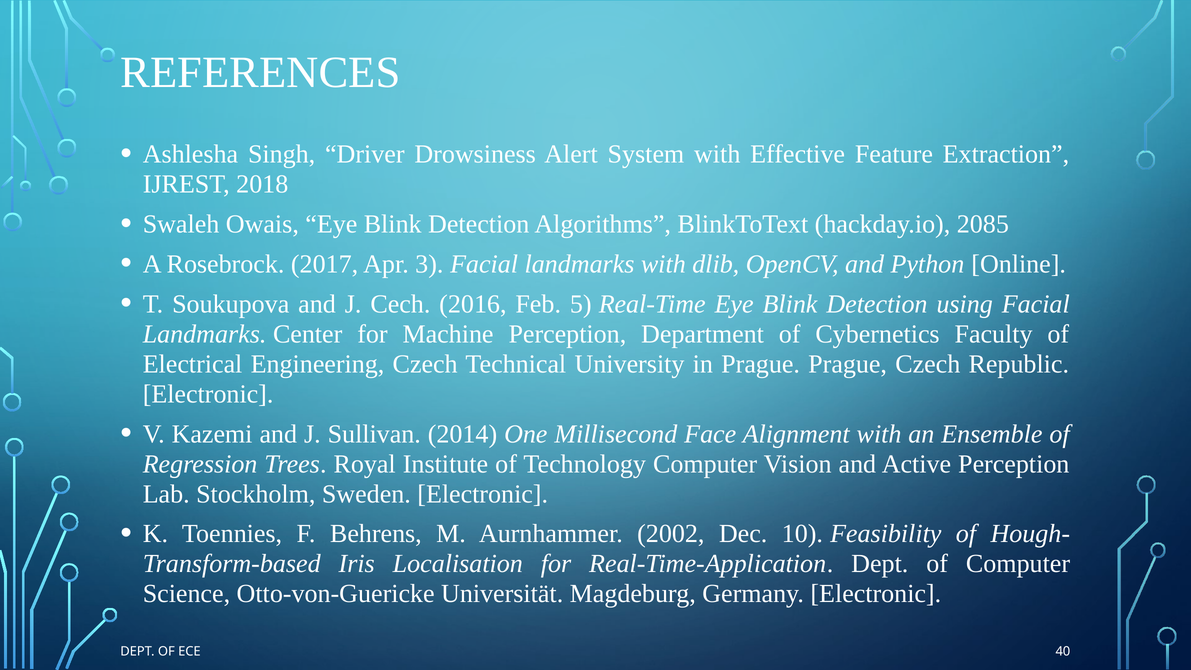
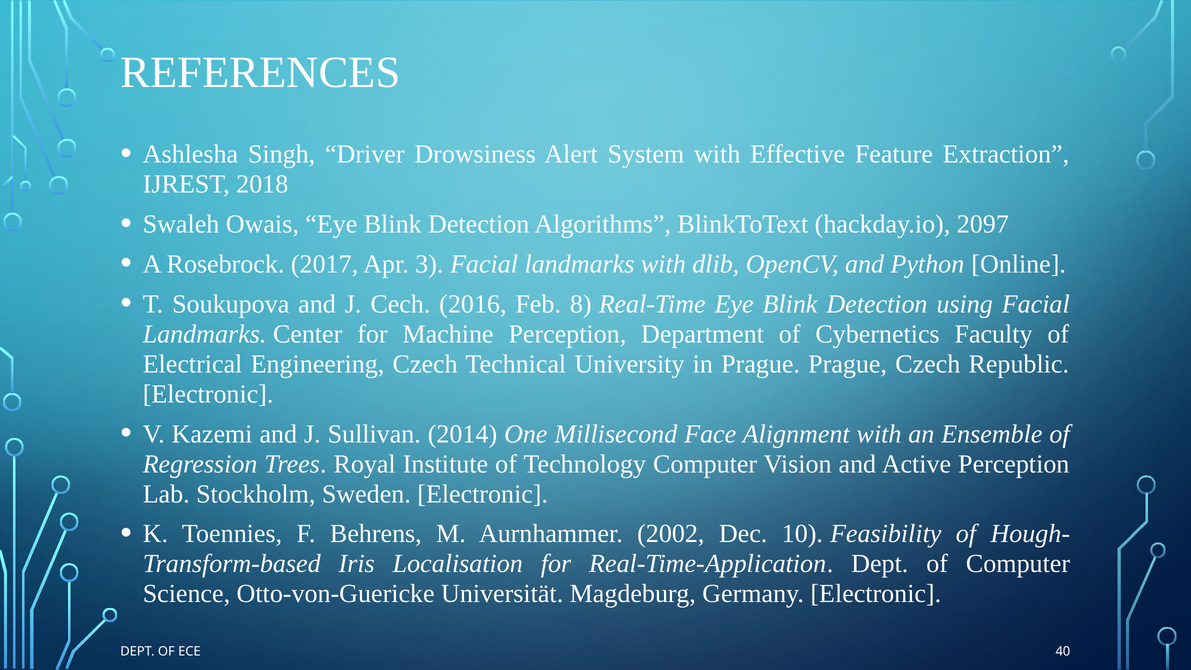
2085: 2085 -> 2097 (983, 224)
5: 5 -> 8 (581, 304)
